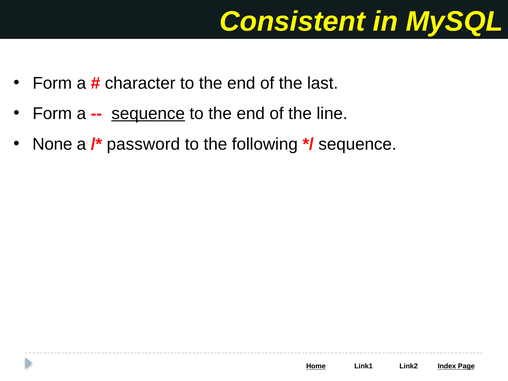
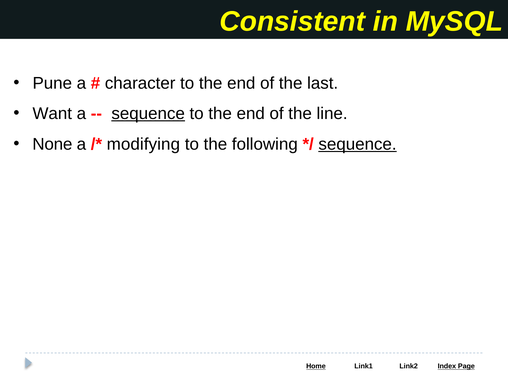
Form: Form -> Pune (52, 83)
Form: Form -> Want (52, 114)
password: password -> modifying (143, 144)
sequence underline: none -> present (358, 144)
